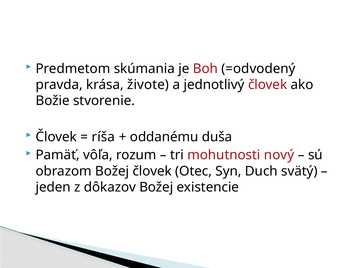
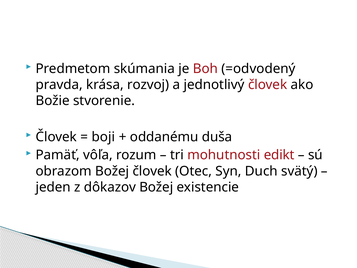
živote: živote -> rozvoj (148, 85)
ríša: ríša -> boji (103, 137)
nový: nový -> edikt (279, 155)
